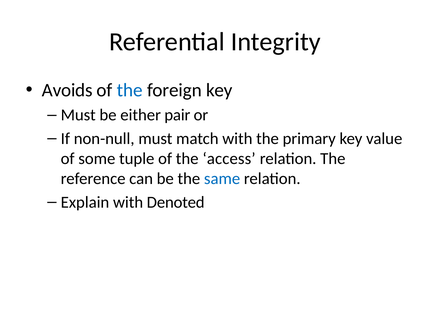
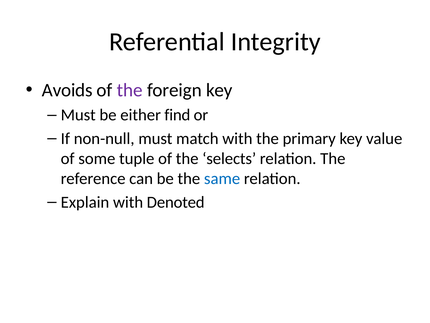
the colour: blue -> purple (130, 90)
pair: pair -> find (177, 115)
access: access -> selects (229, 158)
